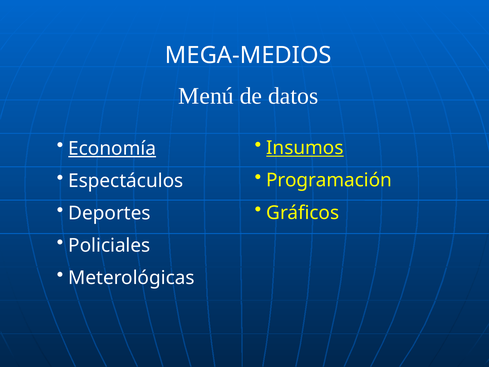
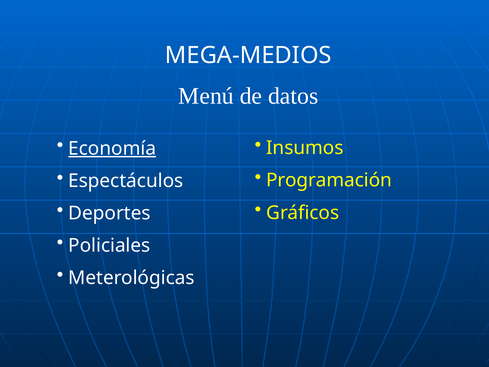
Insumos underline: present -> none (305, 148)
